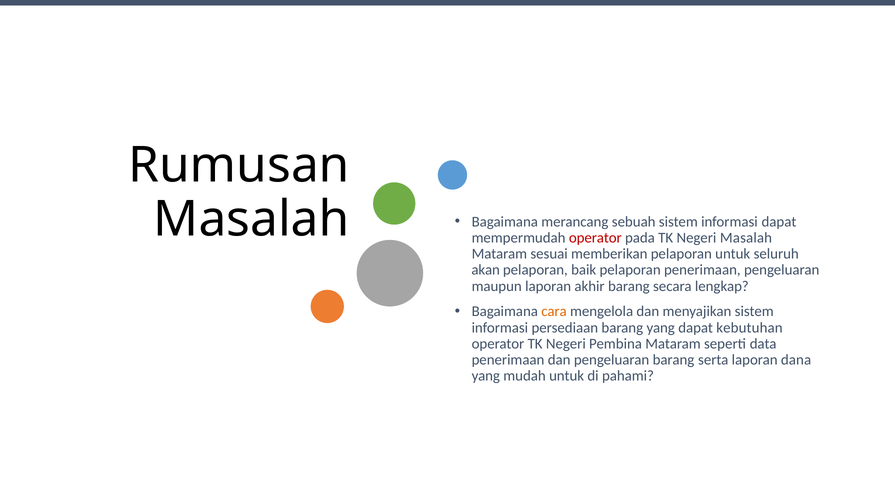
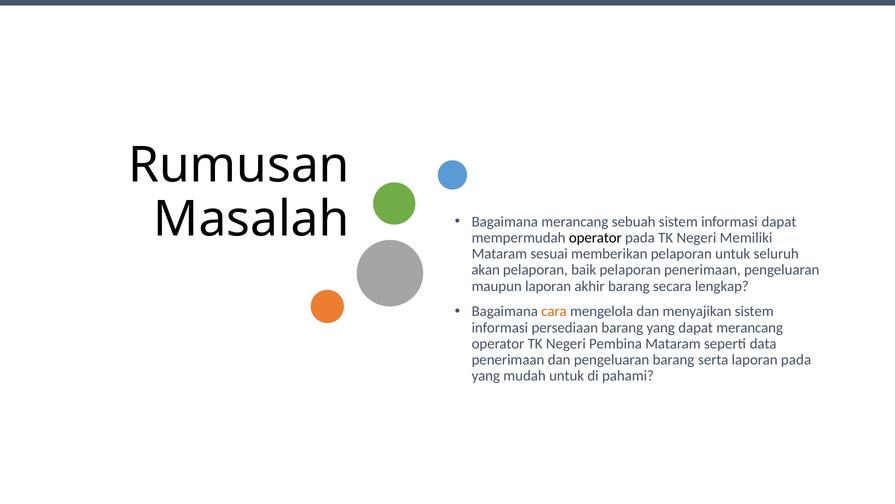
operator colour: red -> black (595, 237)
Negeri Masalah: Masalah -> Memiliki (746, 237)
dapat kebutuhan: kebutuhan -> merancang (750, 327)
laporan dana: dana -> pada (796, 359)
